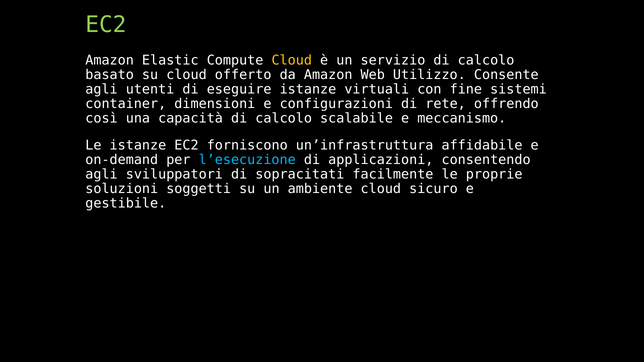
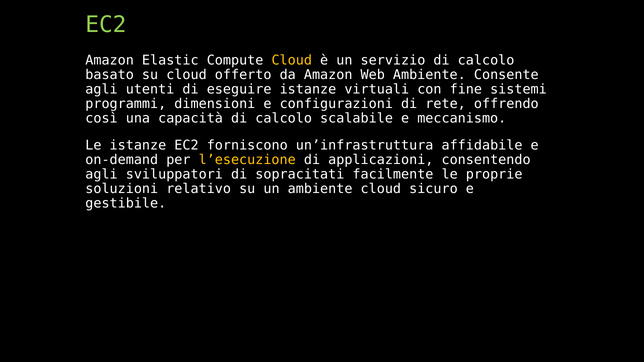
Web Utilizzo: Utilizzo -> Ambiente (429, 75)
container: container -> programmi (126, 104)
l’esecuzione colour: light blue -> yellow (247, 160)
soggetti: soggetti -> relativo (199, 189)
